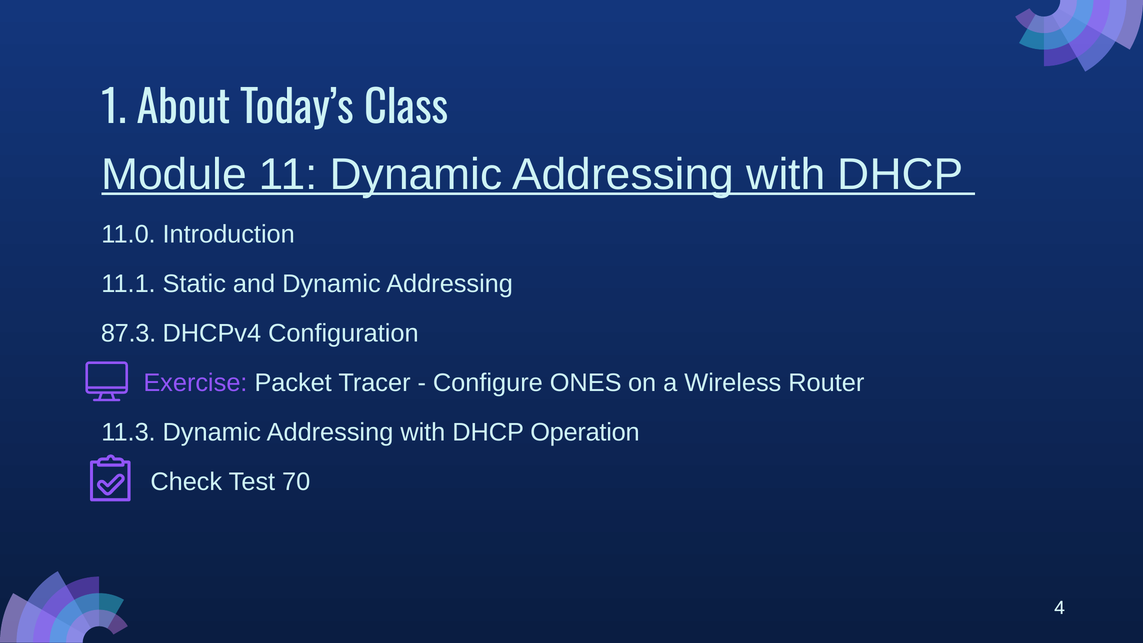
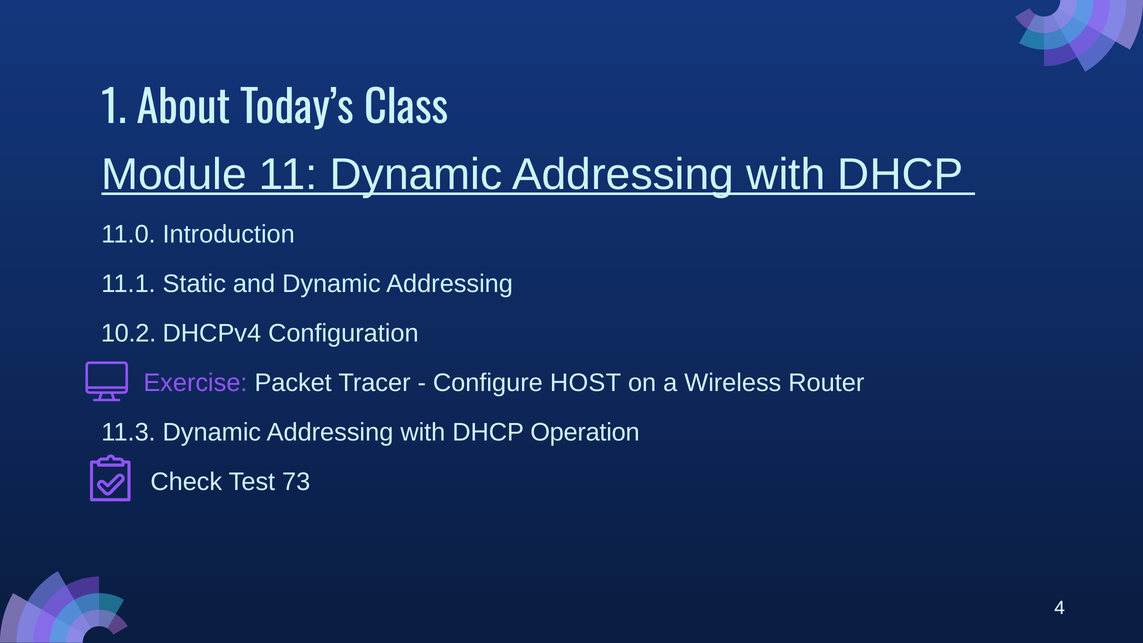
87.3: 87.3 -> 10.2 (129, 333)
ONES: ONES -> HOST (586, 383)
70: 70 -> 73 (296, 482)
